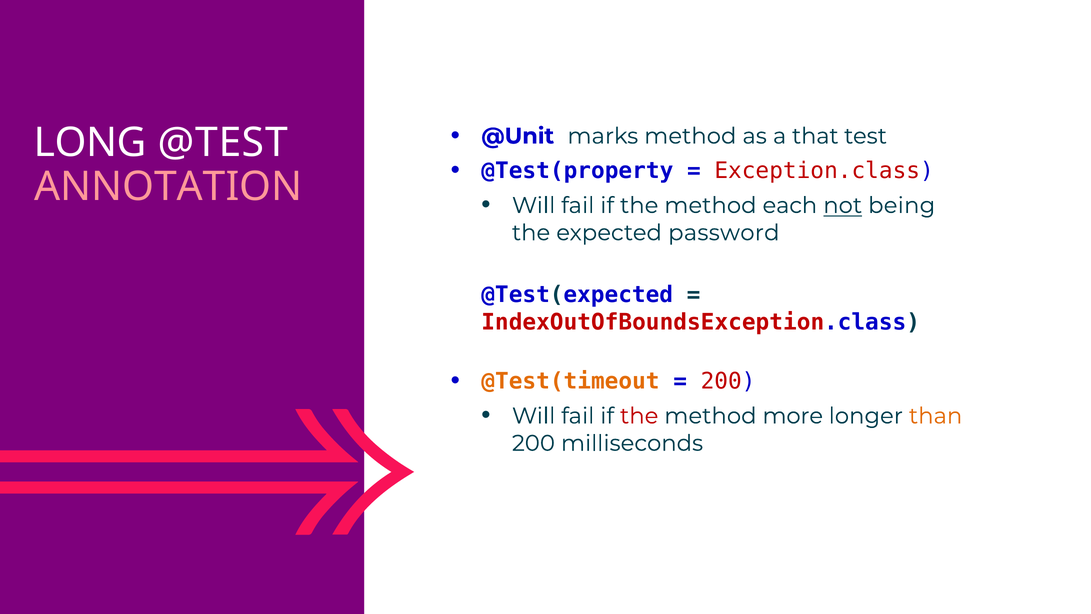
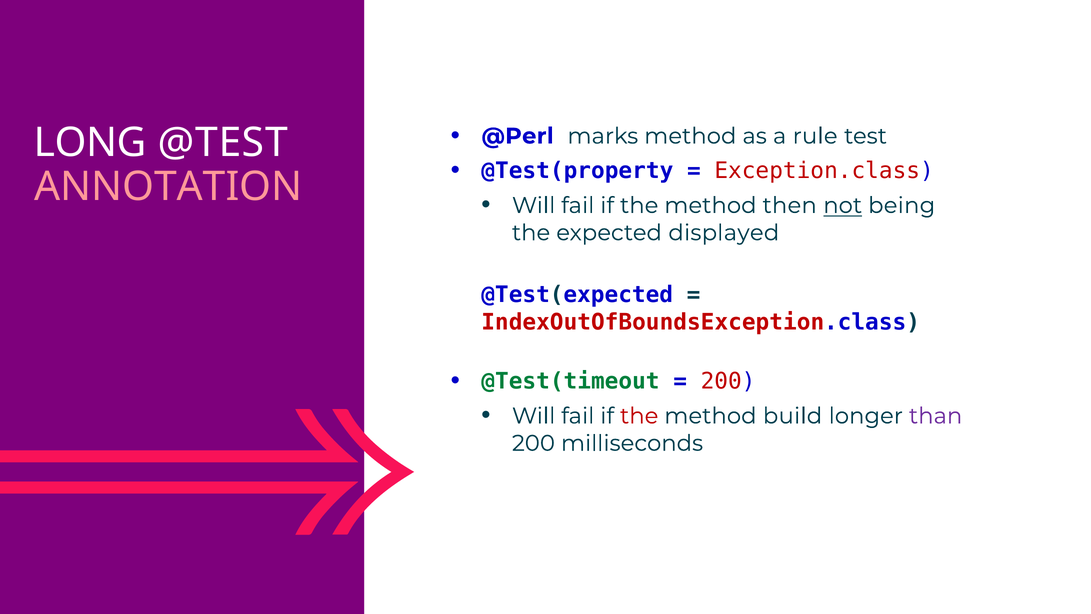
@Unit: @Unit -> @Perl (517, 136)
that: that -> rule (815, 136)
each: each -> then (790, 205)
password: password -> displayed (724, 233)
@Test(timeout colour: orange -> green (570, 381)
more: more -> build (793, 416)
than colour: orange -> purple (936, 416)
